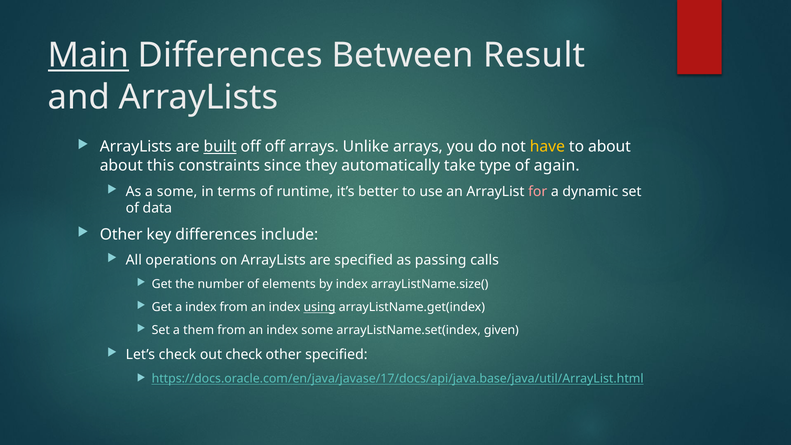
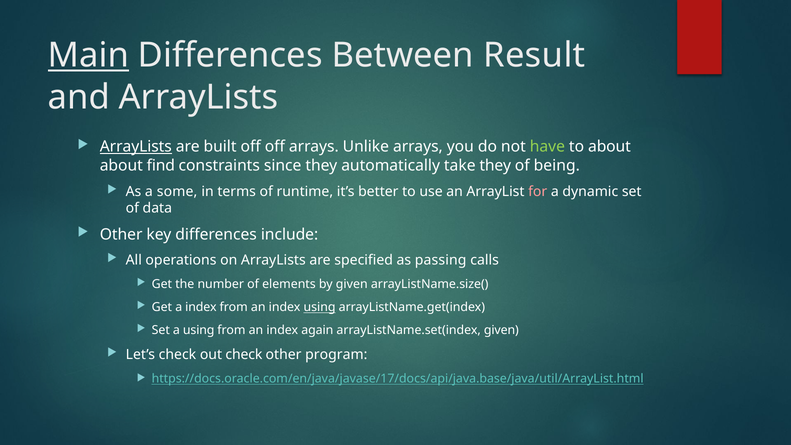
ArrayLists underline: none -> present (136, 147)
built underline: present -> none (220, 147)
have colour: yellow -> light green (547, 147)
this: this -> find (161, 165)
take type: type -> they (495, 165)
again: again -> being (557, 165)
by index: index -> given (352, 284)
a them: them -> using (199, 330)
index some: some -> again (317, 330)
other specified: specified -> program (336, 355)
